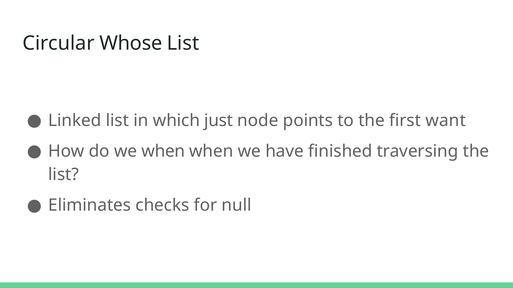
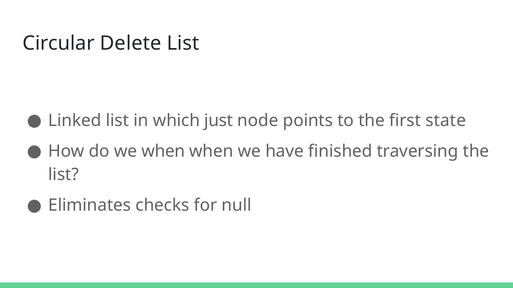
Whose: Whose -> Delete (131, 43)
want: want -> state (446, 121)
